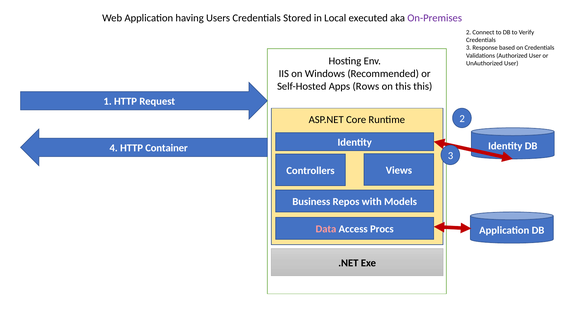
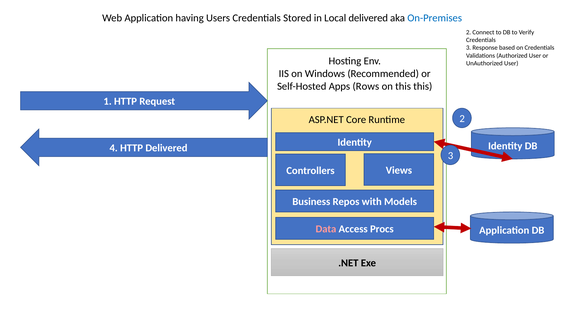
Local executed: executed -> delivered (368, 18)
On-Premises colour: purple -> blue (435, 18)
HTTP Container: Container -> Delivered (166, 148)
